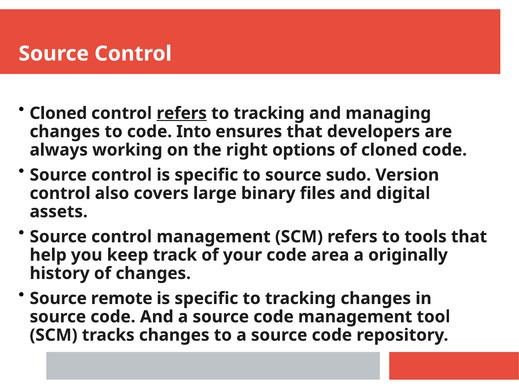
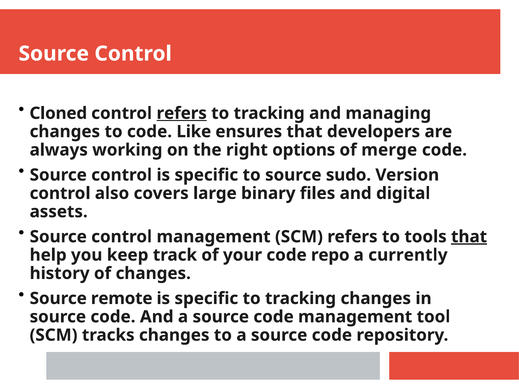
Into: Into -> Like (194, 132)
of cloned: cloned -> merge (389, 150)
that underline: none -> present (469, 237)
area: area -> repo (330, 255)
originally: originally -> currently (408, 255)
